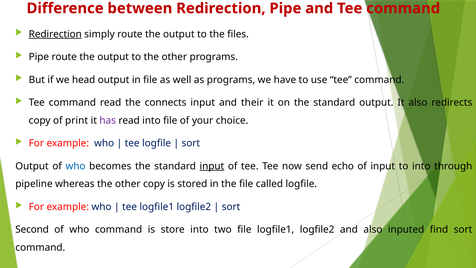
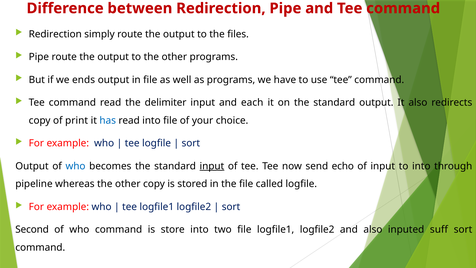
Redirection underline: present -> none (55, 34)
head: head -> ends (84, 80)
connects: connects -> delimiter (166, 103)
their: their -> each (252, 103)
has colour: purple -> blue (108, 120)
find: find -> suff (439, 229)
